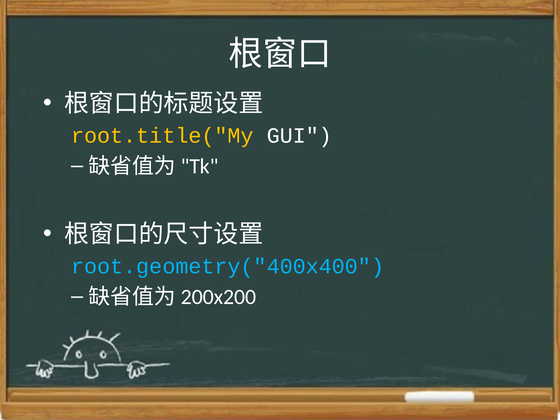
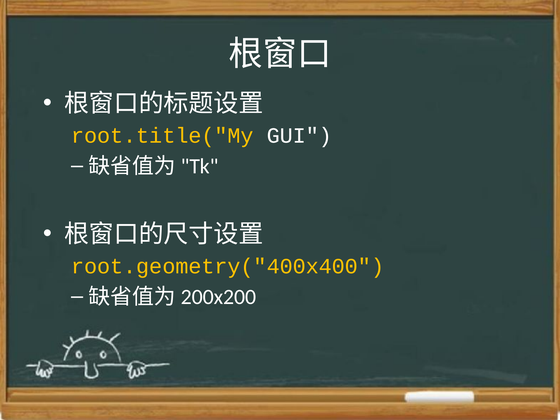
root.geometry("400x400 colour: light blue -> yellow (228, 266)
